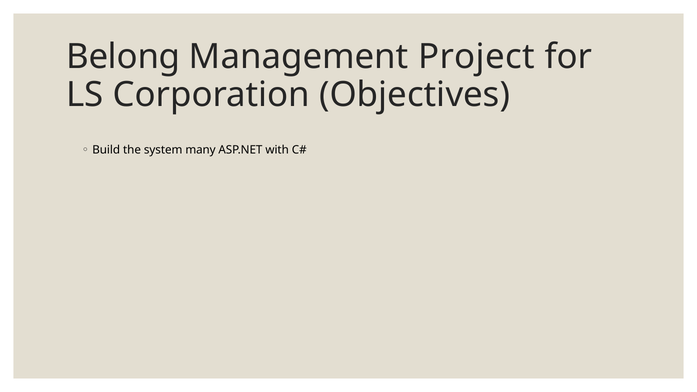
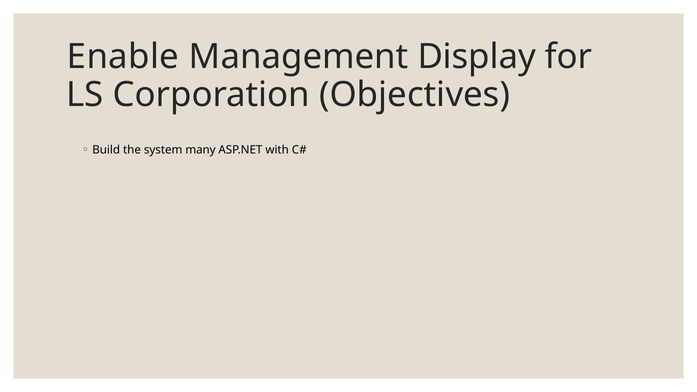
Belong: Belong -> Enable (123, 57)
Project: Project -> Display (477, 57)
